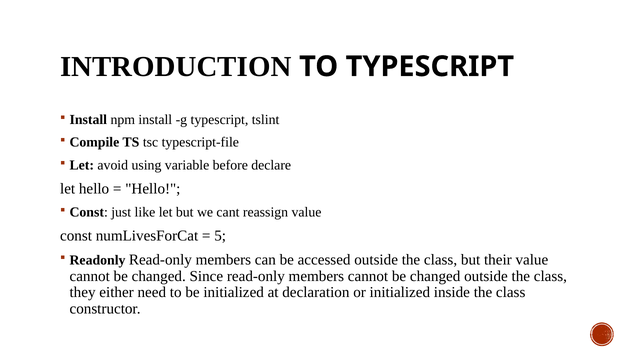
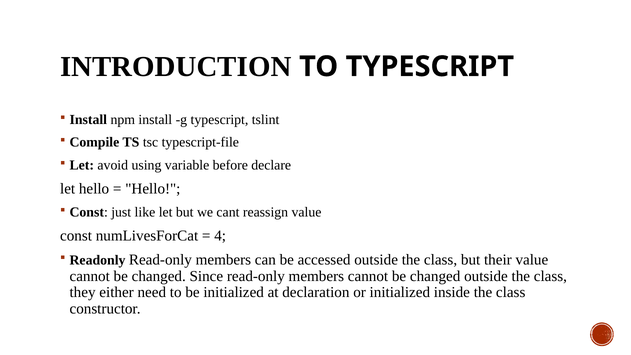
5: 5 -> 4 (220, 236)
